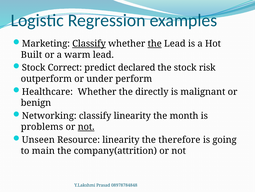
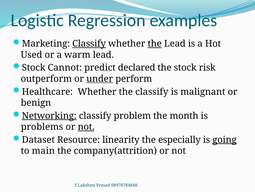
Built: Built -> Used (32, 55)
Correct: Correct -> Cannot (65, 67)
under underline: none -> present (100, 79)
the directly: directly -> classify (152, 91)
Networking underline: none -> present (49, 115)
classify linearity: linearity -> problem (132, 115)
Unseen: Unseen -> Dataset (38, 139)
therefore: therefore -> especially (179, 139)
going underline: none -> present (225, 139)
